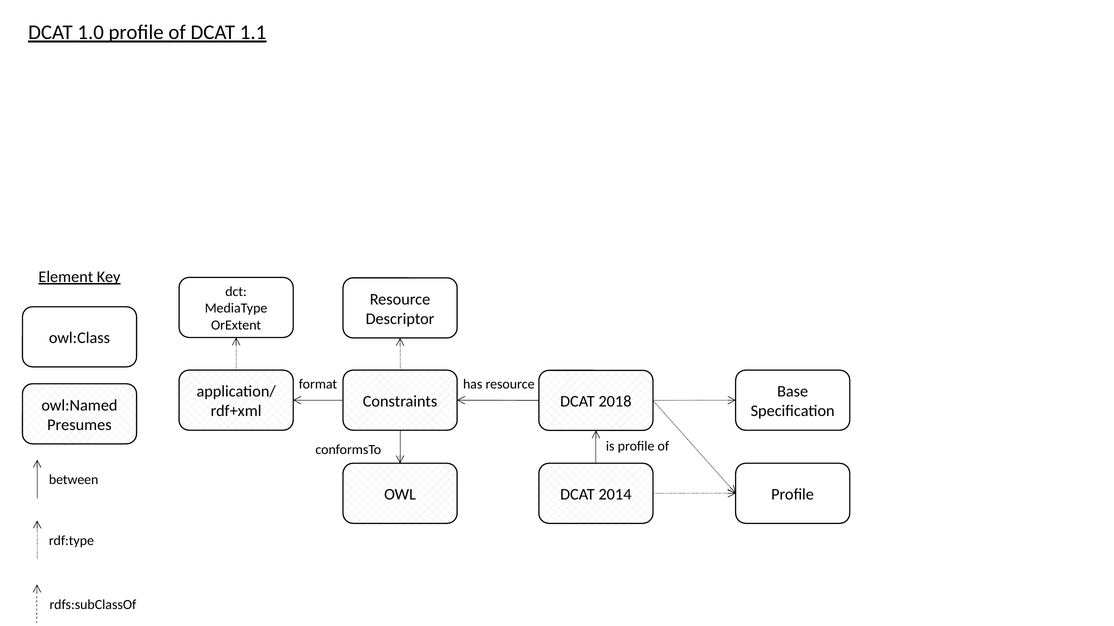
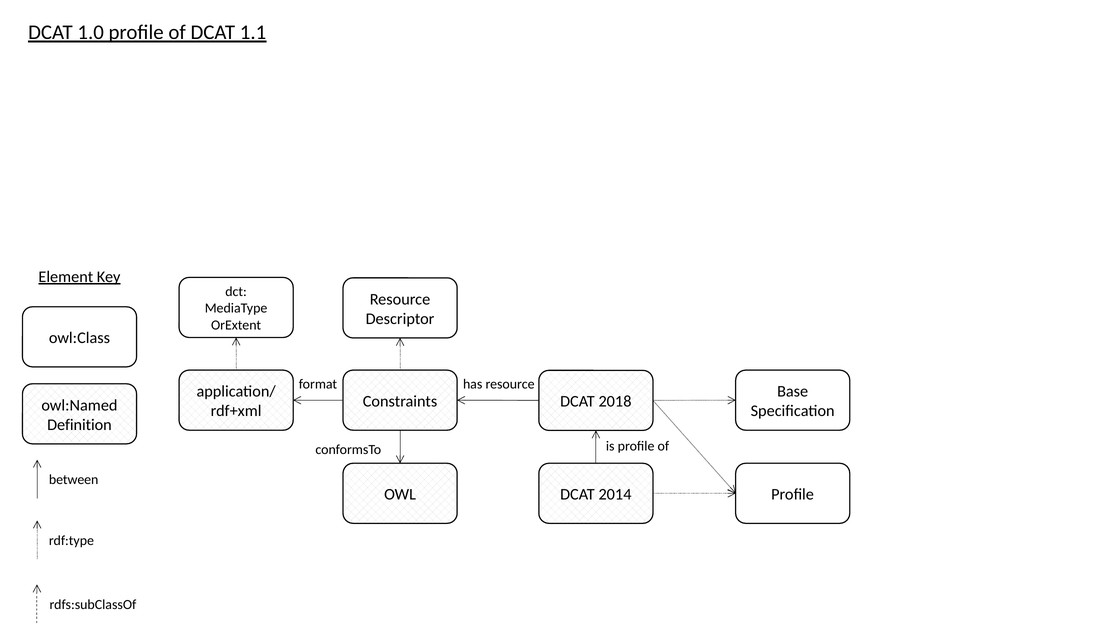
Presumes: Presumes -> Definition (79, 425)
